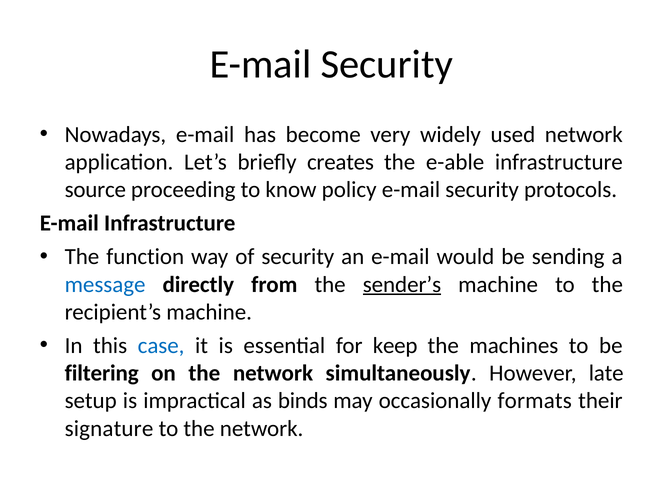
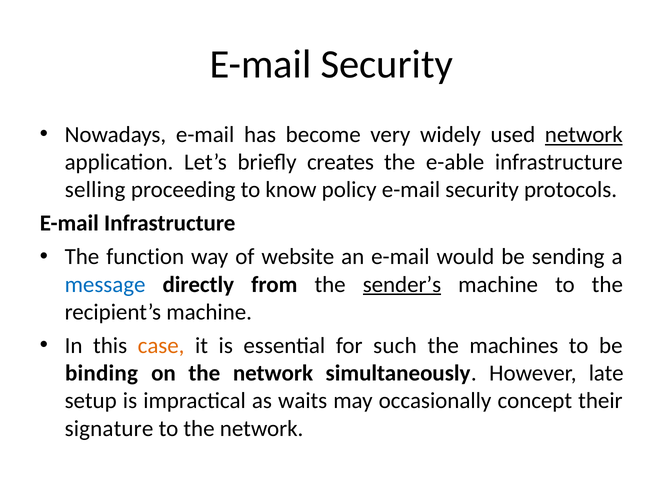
network underline: none -> present (584, 135)
source: source -> selling (95, 190)
of security: security -> website (298, 257)
case colour: blue -> orange (161, 346)
keep: keep -> such (395, 346)
filtering: filtering -> binding (101, 373)
binds: binds -> waits (303, 401)
formats: formats -> concept (535, 401)
